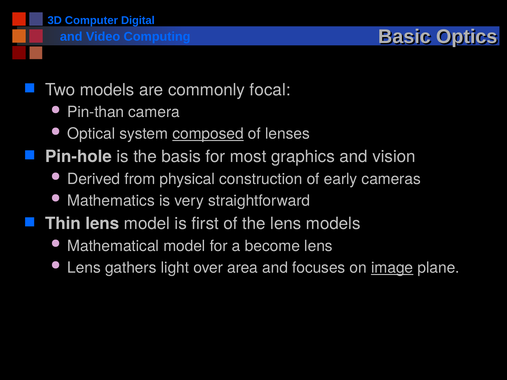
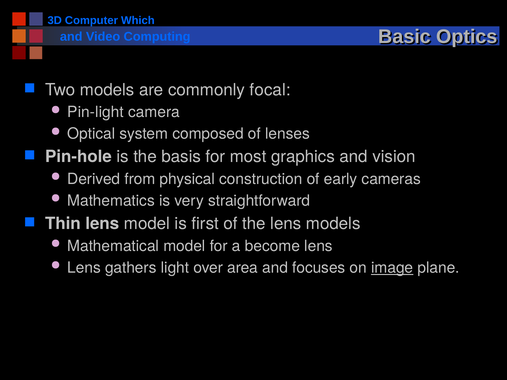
Digital: Digital -> Which (138, 21)
Pin-than: Pin-than -> Pin-light (96, 112)
composed underline: present -> none (208, 134)
